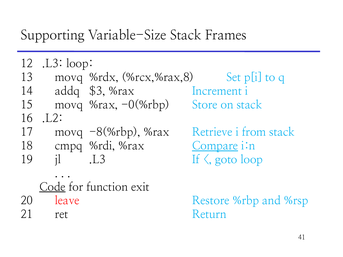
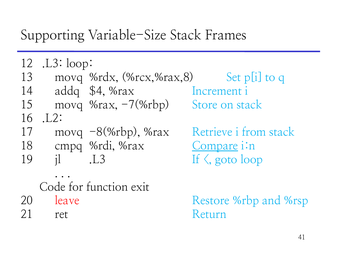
$3: $3 -> $4 (97, 91)
-0(%rbp: -0(%rbp -> -7(%rbp (145, 105)
Code underline: present -> none (52, 187)
